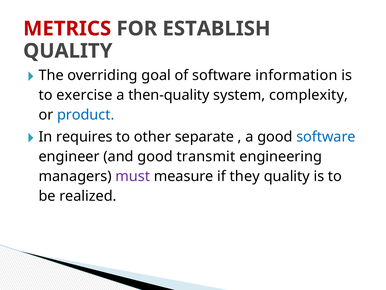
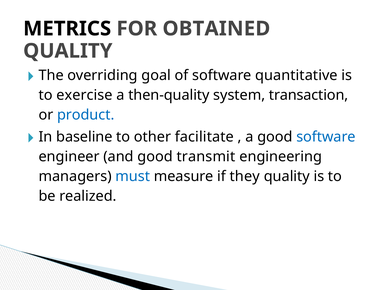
METRICS colour: red -> black (67, 29)
ESTABLISH: ESTABLISH -> OBTAINED (216, 29)
information: information -> quantitative (296, 75)
complexity: complexity -> transaction (309, 95)
requires: requires -> baseline (84, 137)
separate: separate -> facilitate (204, 137)
must colour: purple -> blue (133, 176)
